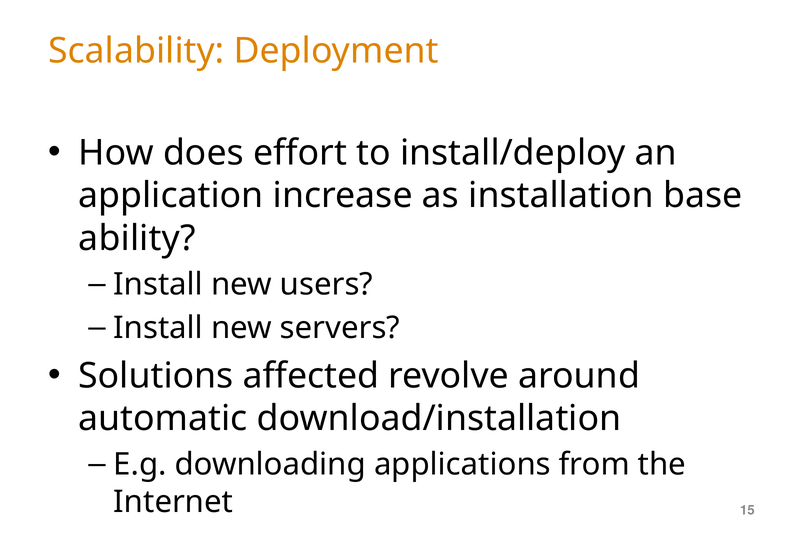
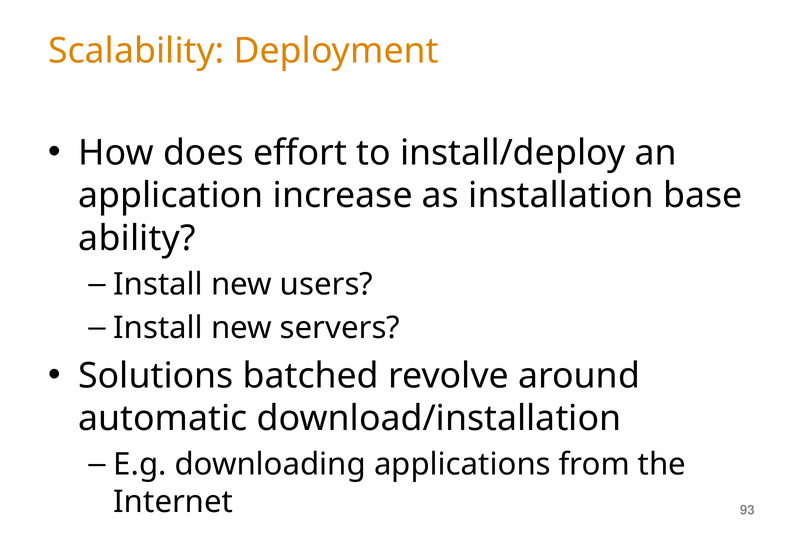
affected: affected -> batched (311, 376)
15: 15 -> 93 (747, 511)
